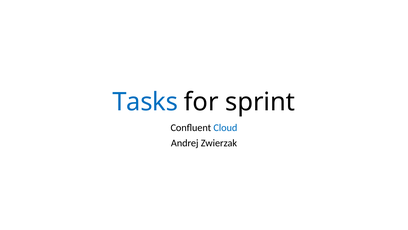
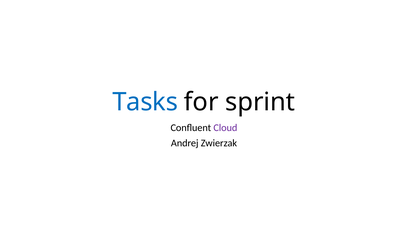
Cloud colour: blue -> purple (225, 128)
